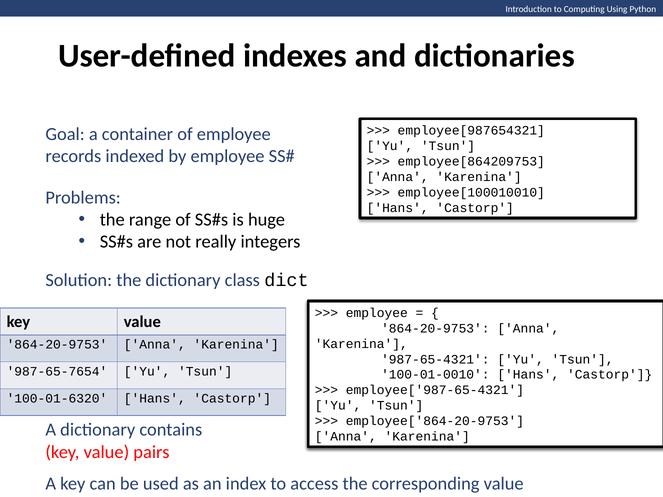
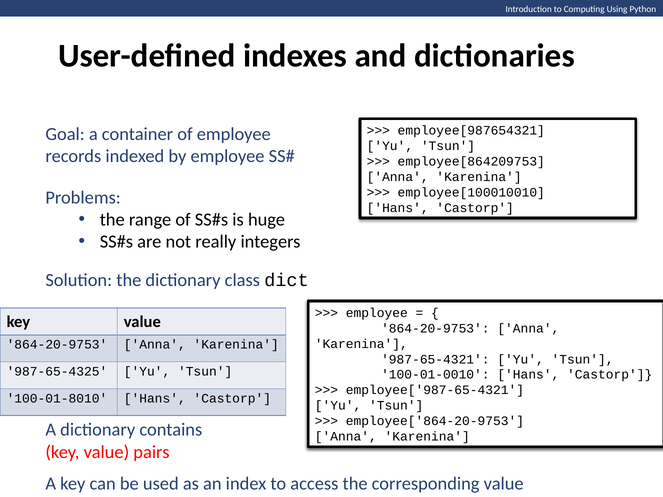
987-65-7654: 987-65-7654 -> 987-65-4325 (57, 372)
100-01-6320: 100-01-6320 -> 100-01-8010 (57, 399)
